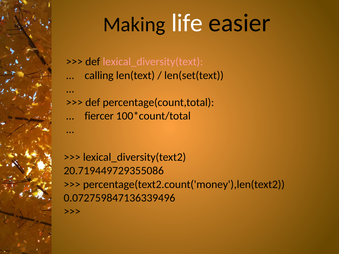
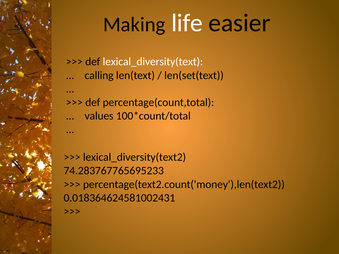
lexical_diversity(text colour: pink -> white (153, 62)
fiercer: fiercer -> values (99, 116)
20.719449729355086: 20.719449729355086 -> 74.283767765695233 (114, 171)
0.072759847136339496: 0.072759847136339496 -> 0.018364624581002431 (119, 198)
